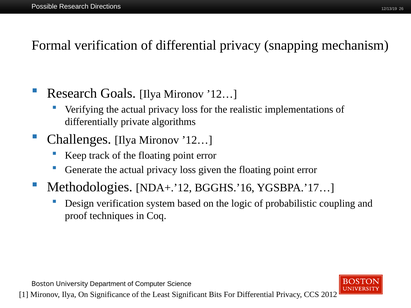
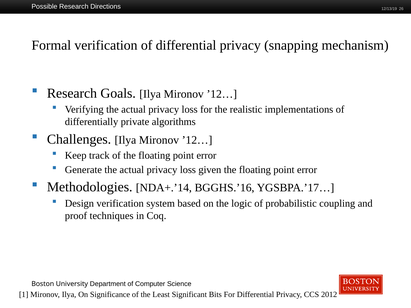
NDA+.’12: NDA+.’12 -> NDA+.’14 (164, 188)
